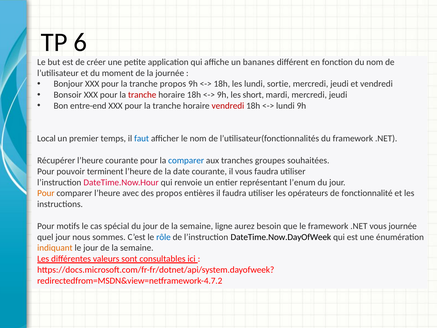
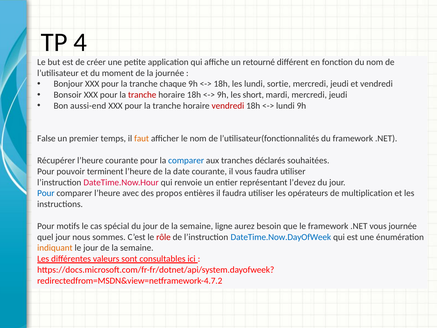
6: 6 -> 4 (80, 42)
bananes: bananes -> retourné (259, 62)
tranche propos: propos -> chaque (173, 84)
entre-end: entre-end -> aussi-end (88, 106)
Local: Local -> False (46, 139)
faut colour: blue -> orange (142, 139)
groupes: groupes -> déclarés (270, 160)
l’enum: l’enum -> l’devez (303, 182)
Pour colour: orange -> blue (46, 193)
fonctionnalité: fonctionnalité -> multiplication (367, 193)
rôle colour: blue -> red (163, 237)
DateTime.Now.DayOfWeek colour: black -> blue (281, 237)
